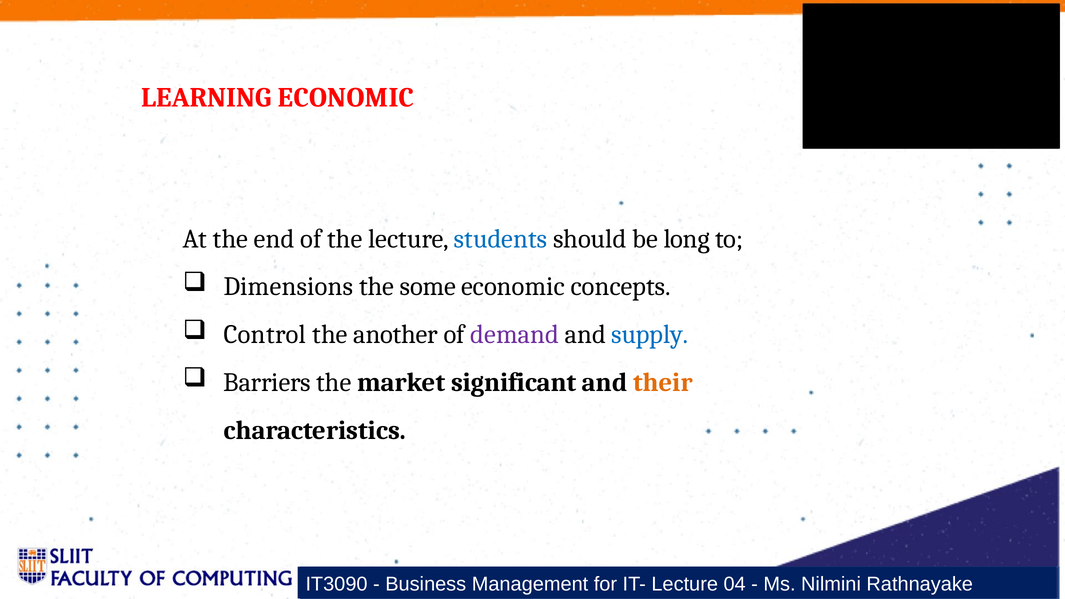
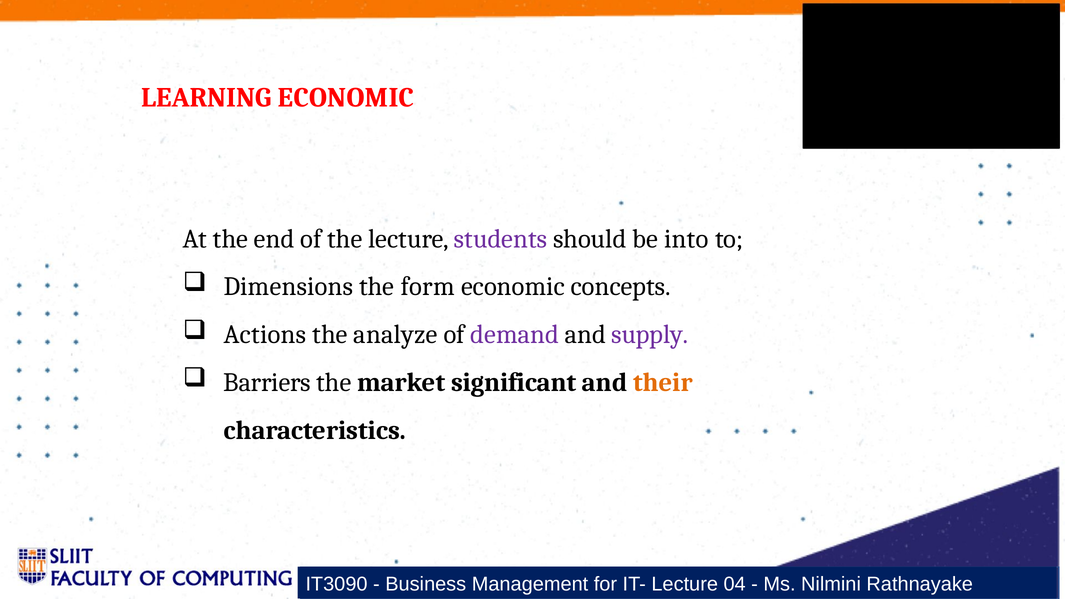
students colour: blue -> purple (501, 239)
long: long -> into (686, 239)
some: some -> form (428, 287)
Control: Control -> Actions (265, 335)
another: another -> analyze (395, 335)
supply colour: blue -> purple (650, 335)
